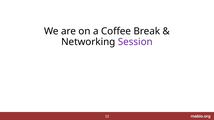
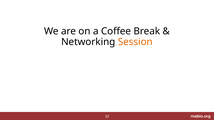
Session colour: purple -> orange (135, 42)
